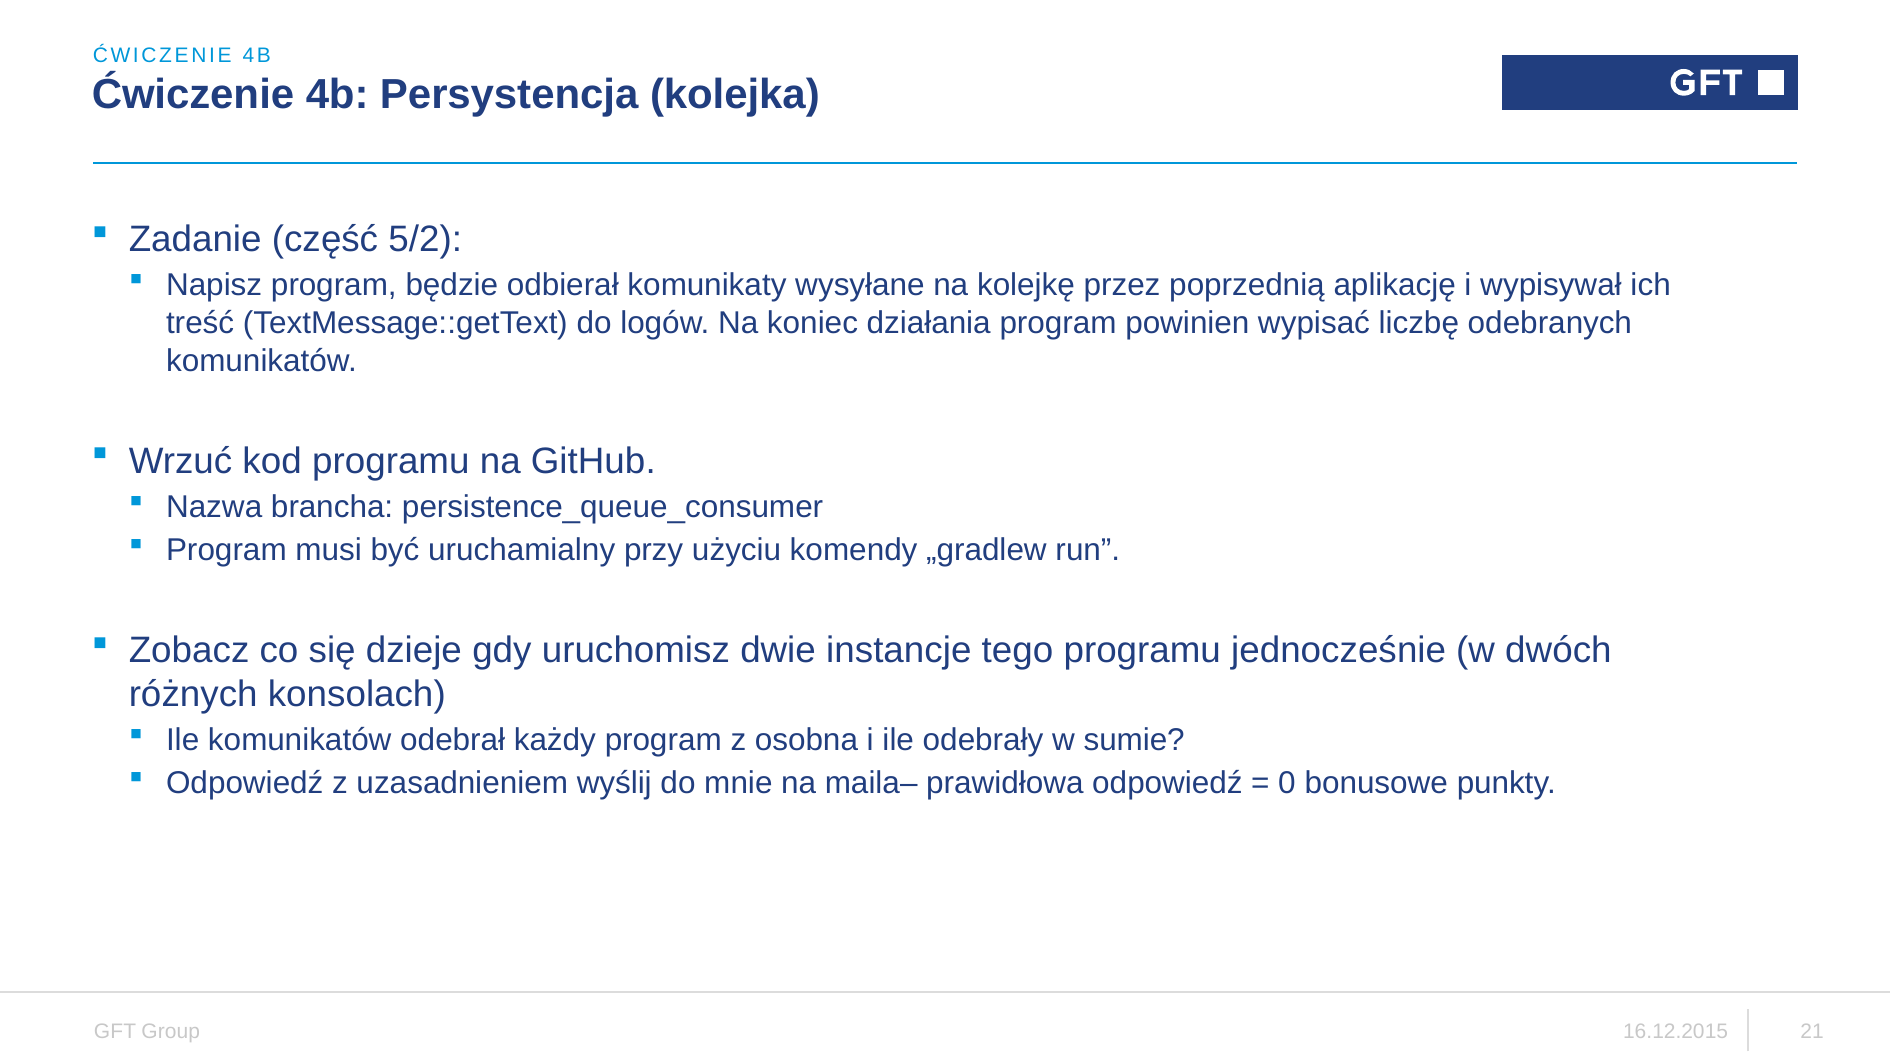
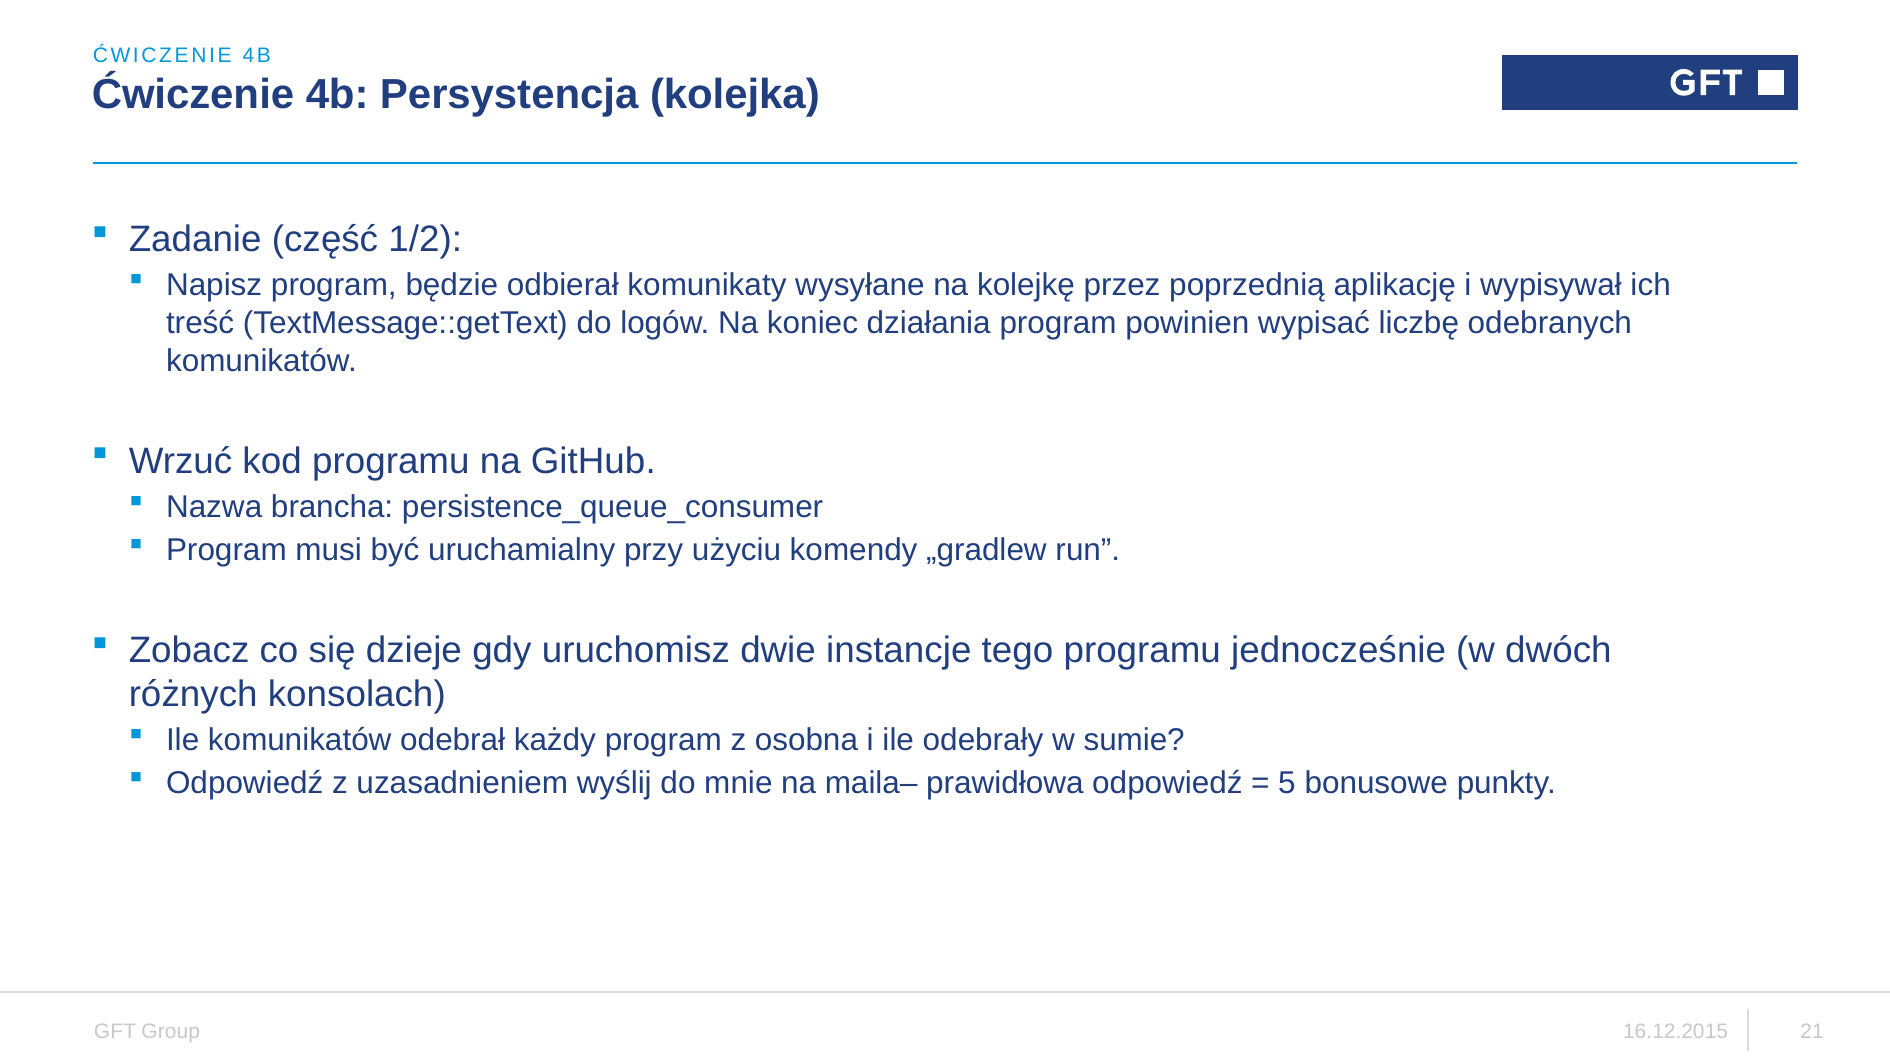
5/2: 5/2 -> 1/2 (425, 239)
0: 0 -> 5 (1287, 783)
